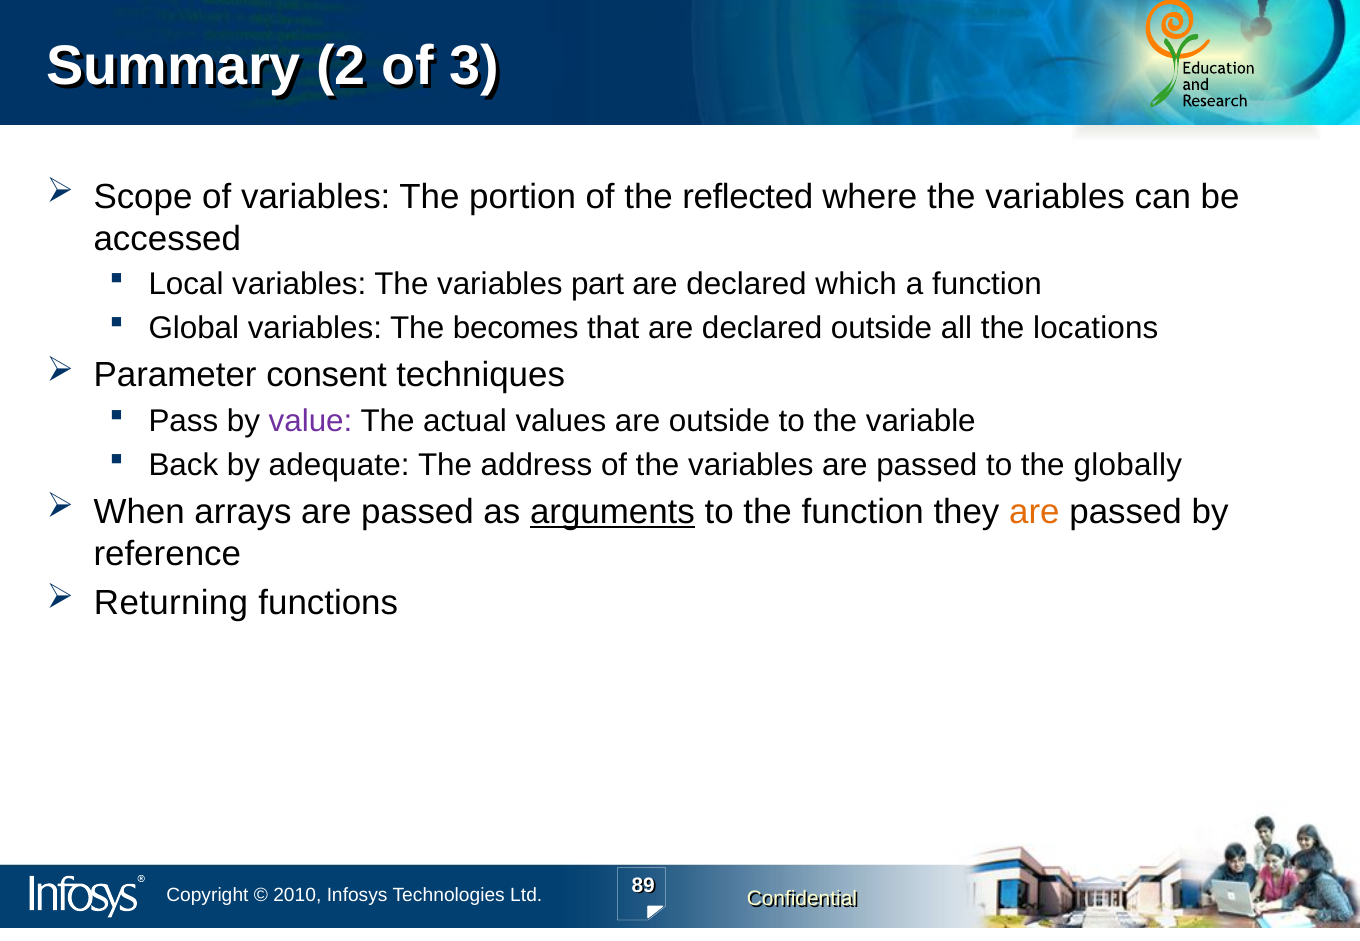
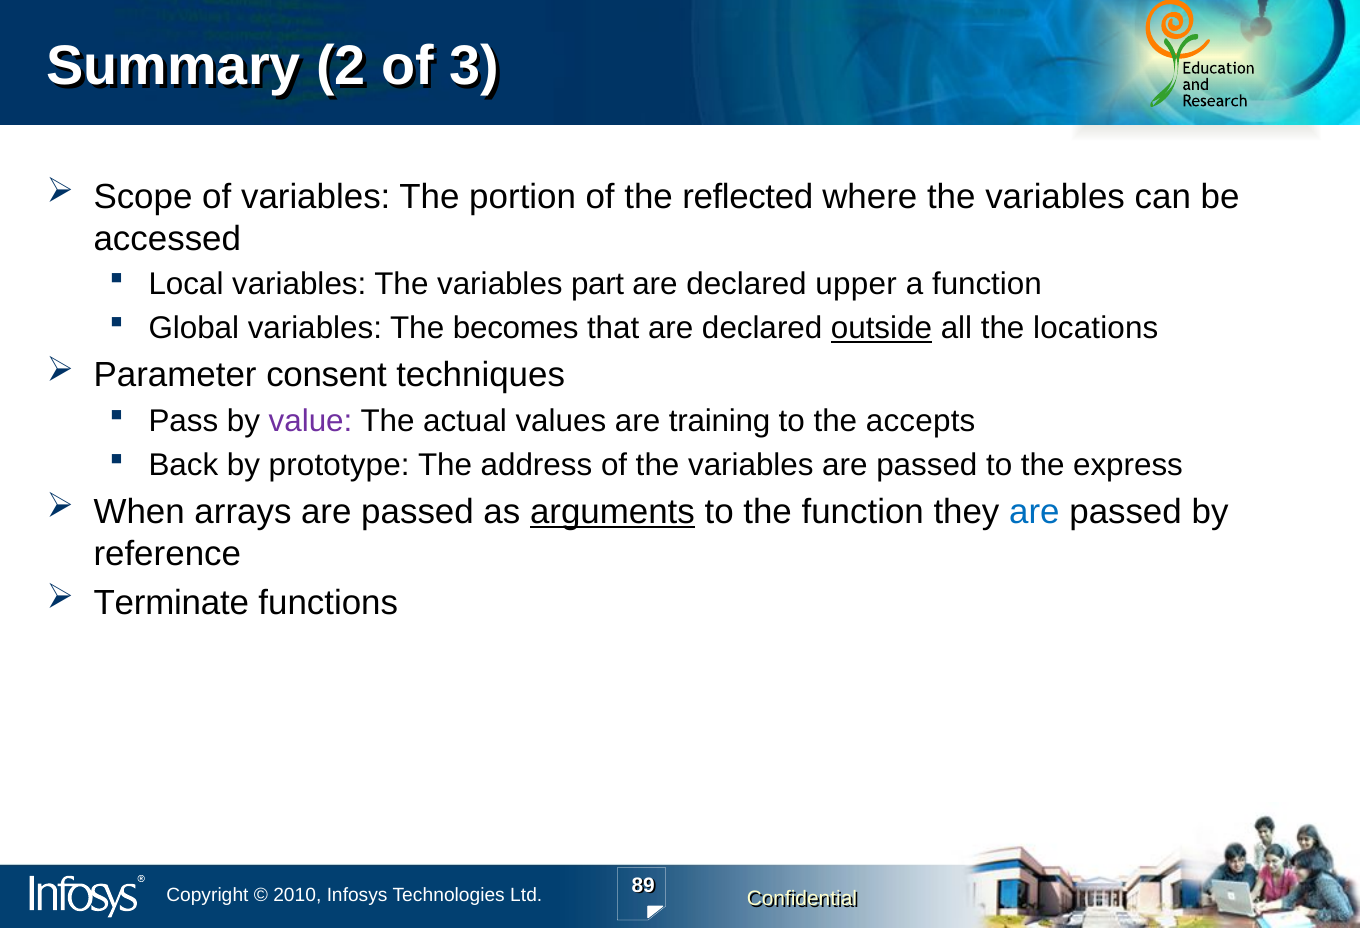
which: which -> upper (856, 285)
outside underline: none -> present (881, 329)
are outside: outside -> training (720, 421)
variable: variable -> accepts (921, 421)
adequate: adequate -> prototype (339, 465)
globally: globally -> express (1128, 465)
are colour: orange -> blue (1034, 512)
Returning: Returning -> Terminate (171, 603)
